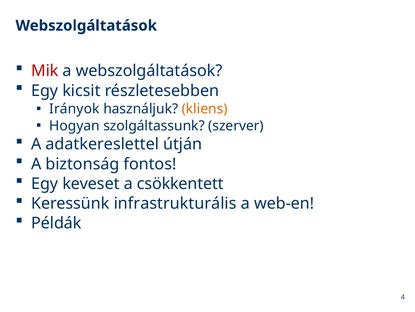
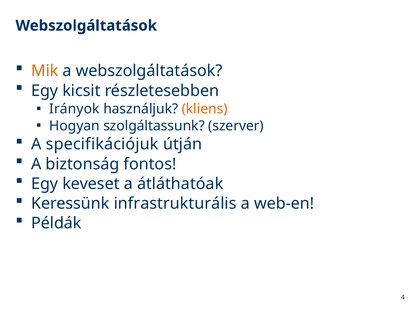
Mik colour: red -> orange (45, 71)
adatkereslettel: adatkereslettel -> specifikációjuk (102, 144)
csökkentett: csökkentett -> átláthatóak (180, 183)
